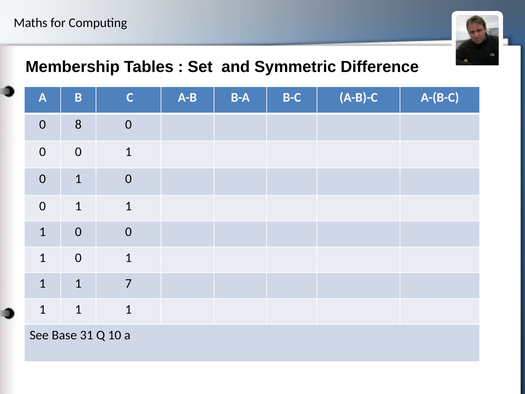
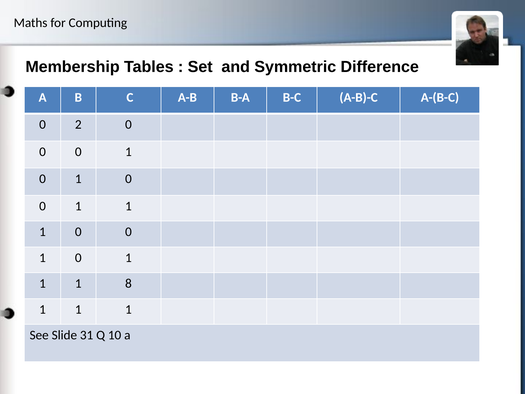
8: 8 -> 2 (78, 124)
7: 7 -> 8 (128, 283)
Base: Base -> Slide (64, 335)
